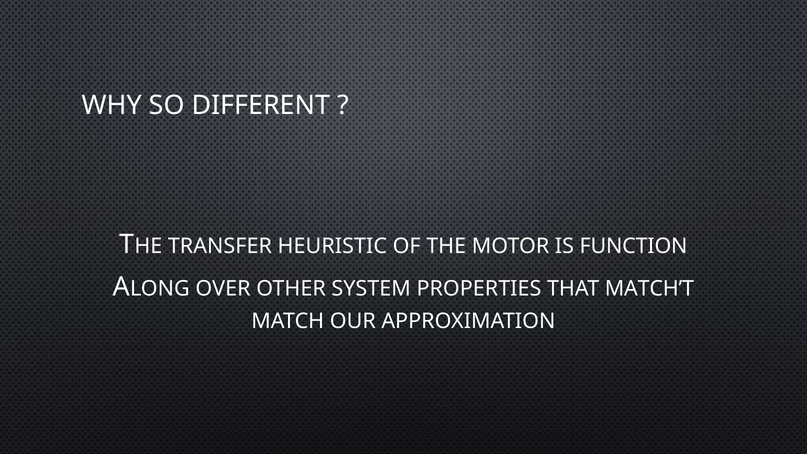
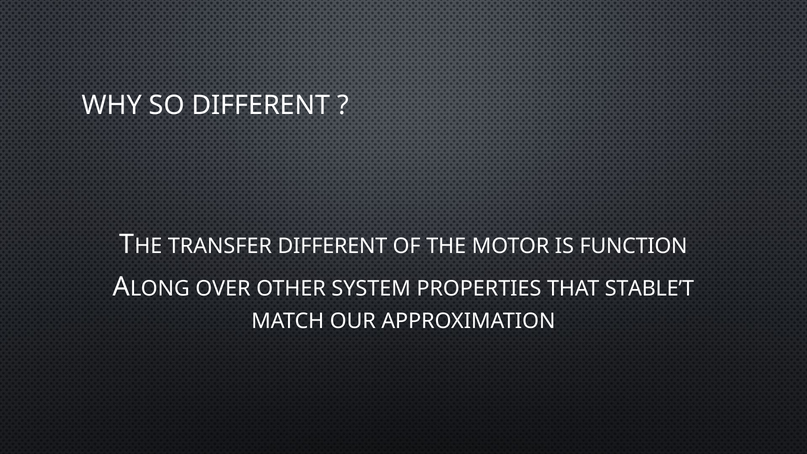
TRANSFER HEURISTIC: HEURISTIC -> DIFFERENT (332, 246)
MATCH’T: MATCH’T -> STABLE’T (649, 289)
